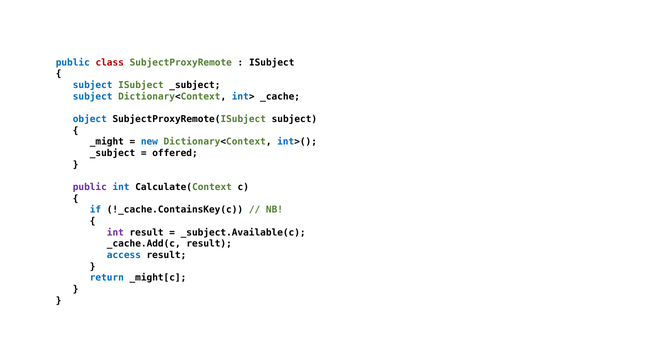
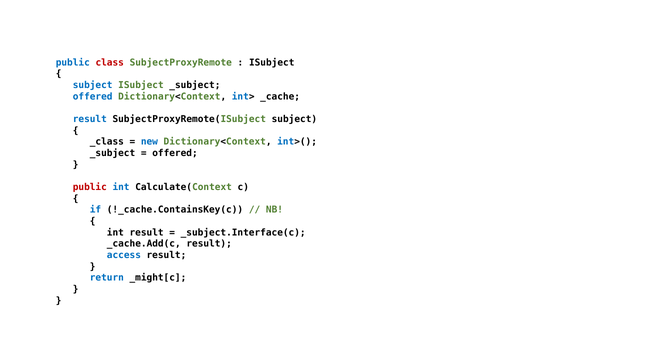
subject: subject -> offered (93, 96)
object: object -> result (90, 119)
_might: _might -> _class (107, 142)
public colour: purple -> red (90, 187)
int colour: purple -> black (115, 232)
_subject.Available(c: _subject.Available(c -> _subject.Interface(c (243, 232)
